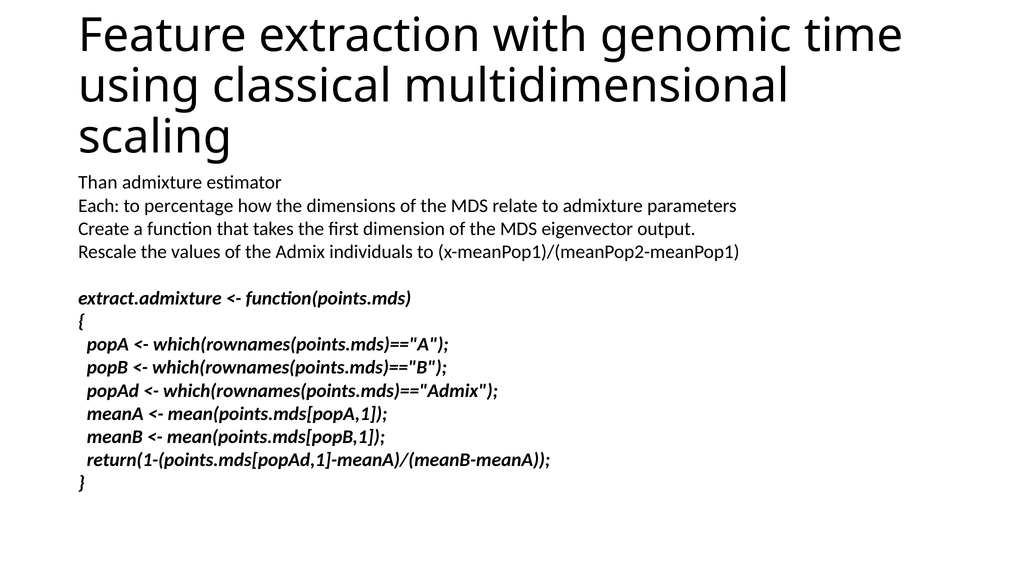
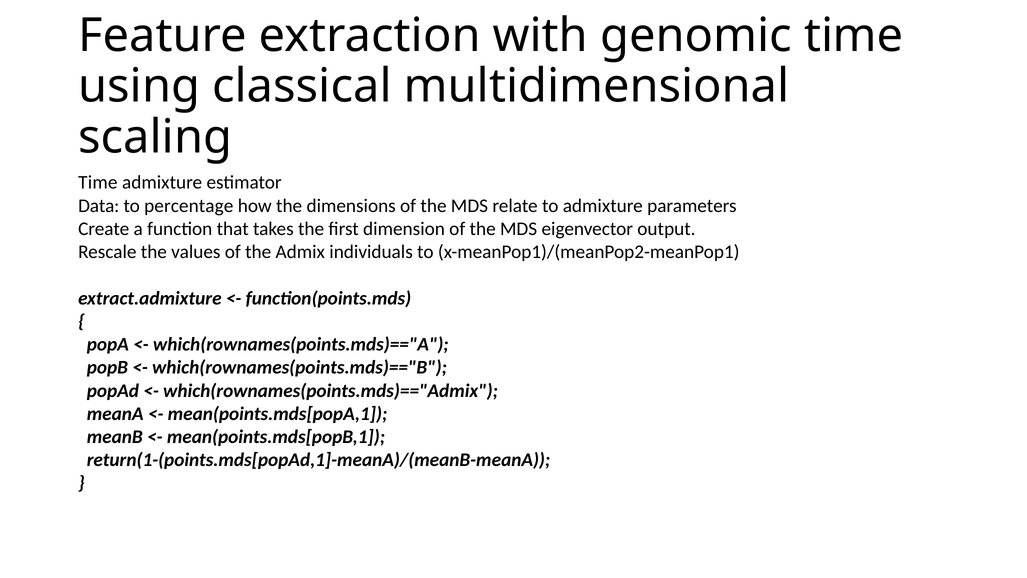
Than: Than -> Time (98, 182)
Each: Each -> Data (99, 206)
